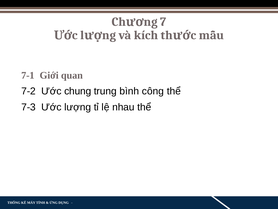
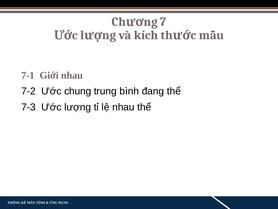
Giới quan: quan -> nhau (72, 75)
công: công -> đang (153, 91)
